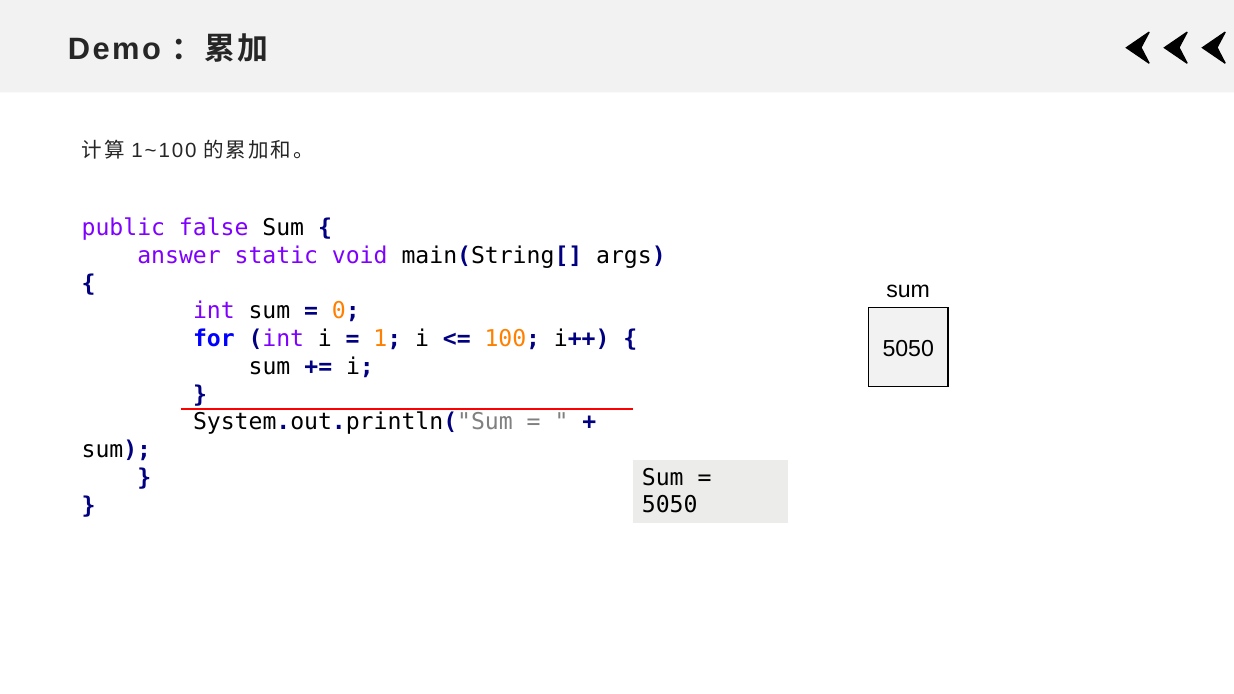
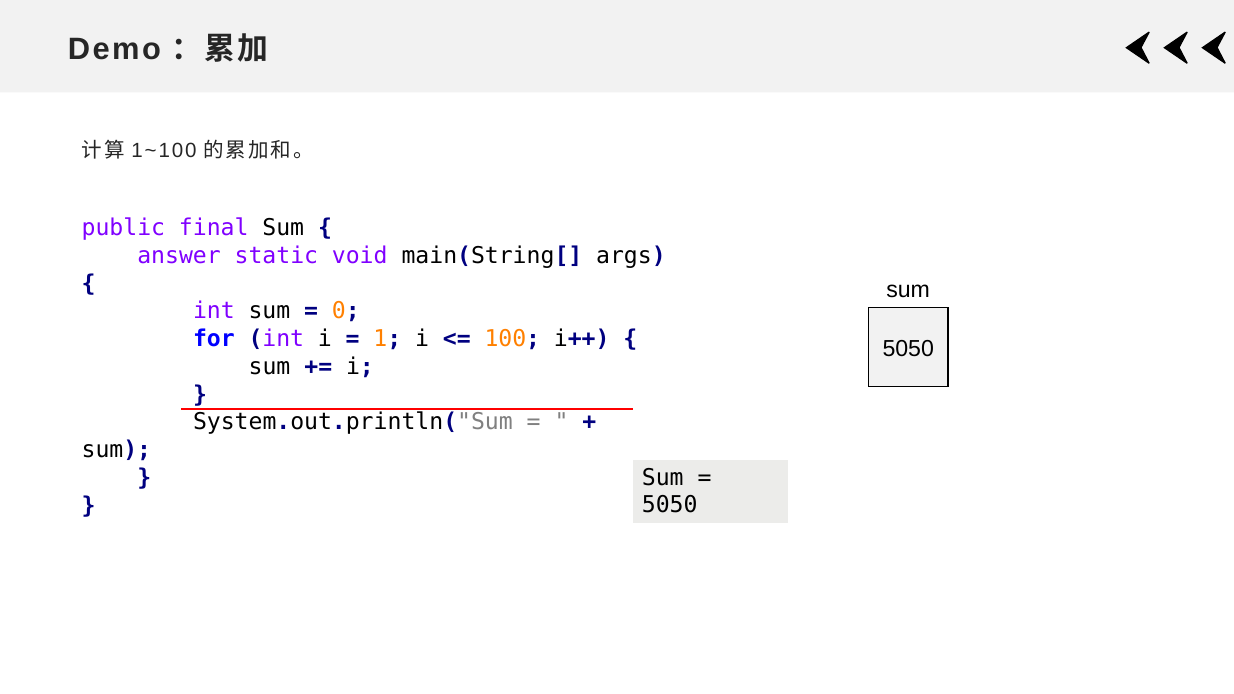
false: false -> final (214, 228)
